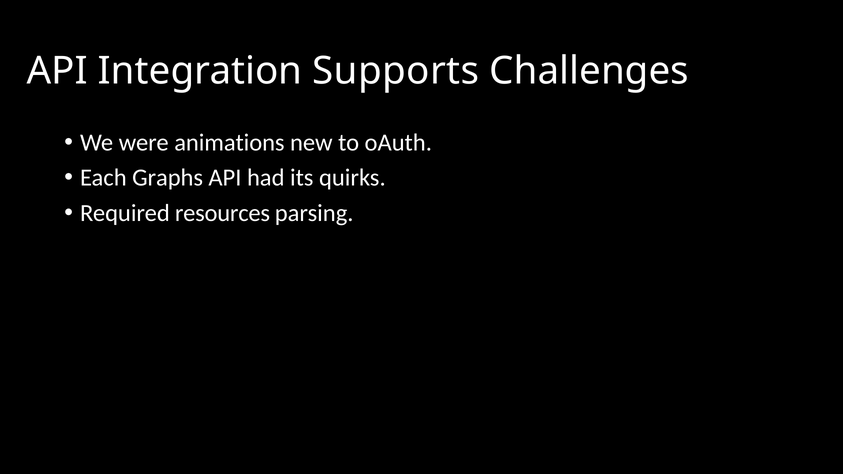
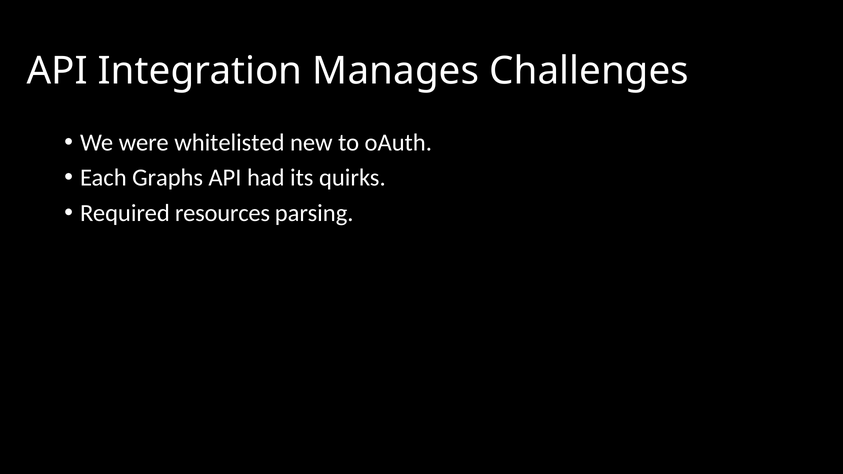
Supports: Supports -> Manages (396, 71)
animations: animations -> whitelisted (229, 143)
